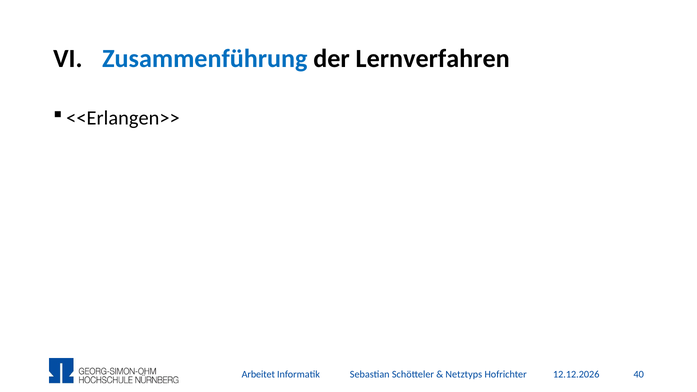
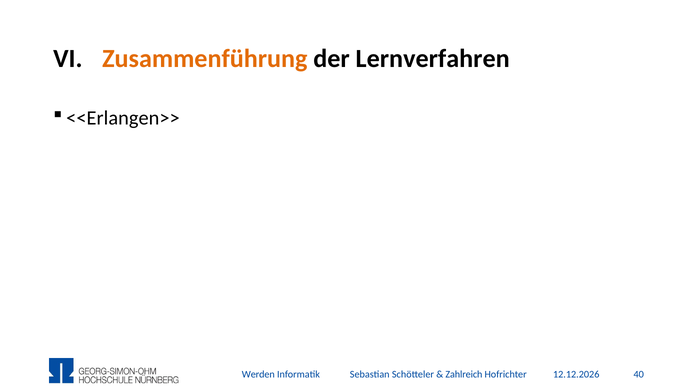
Zusammenführung colour: blue -> orange (205, 59)
Arbeitet: Arbeitet -> Werden (258, 374)
Netztyps: Netztyps -> Zahlreich (464, 374)
